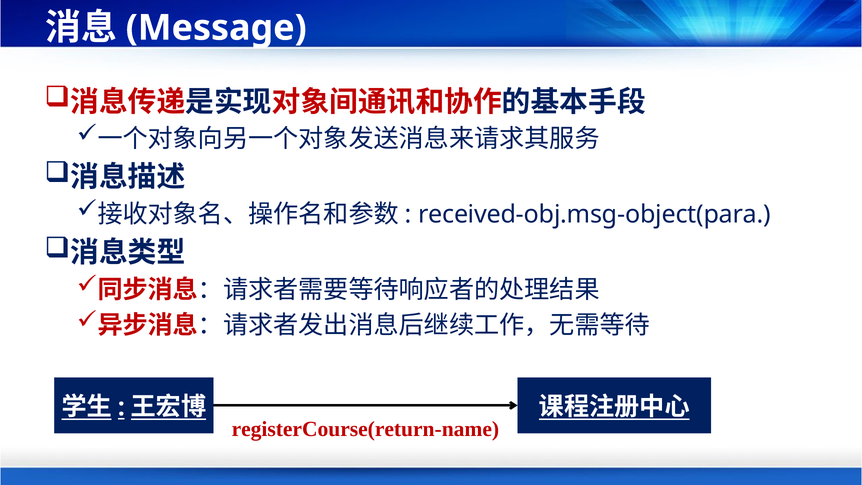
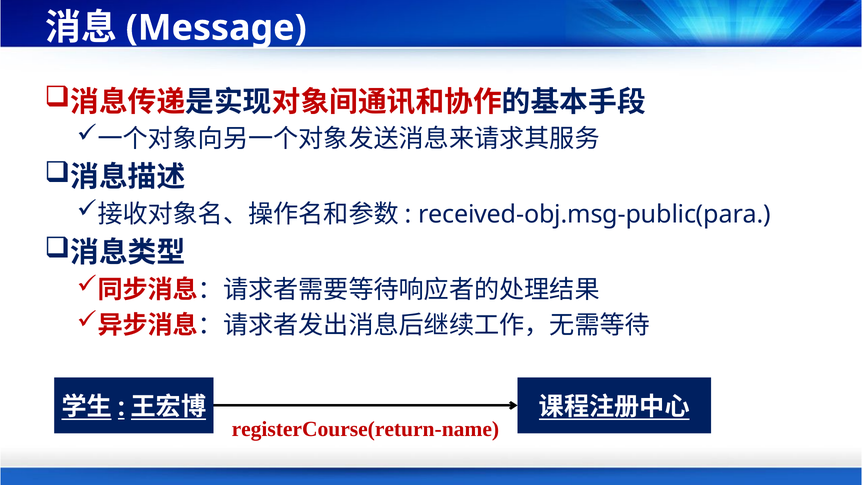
received-obj.msg-object(para: received-obj.msg-object(para -> received-obj.msg-public(para (594, 215)
